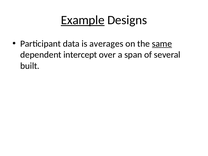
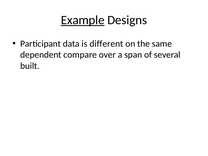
averages: averages -> different (106, 44)
same underline: present -> none (162, 44)
intercept: intercept -> compare (80, 55)
